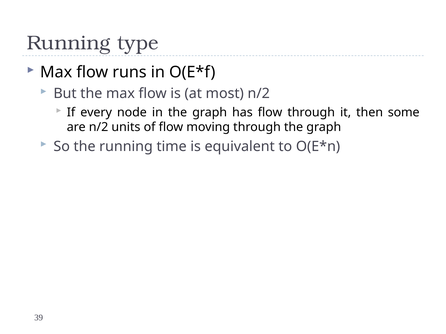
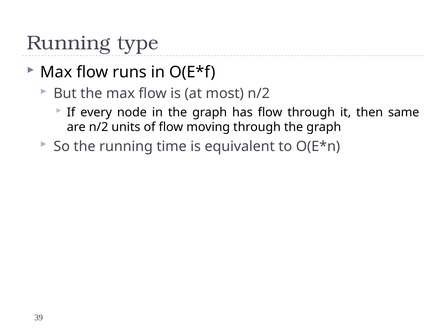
some: some -> same (404, 113)
